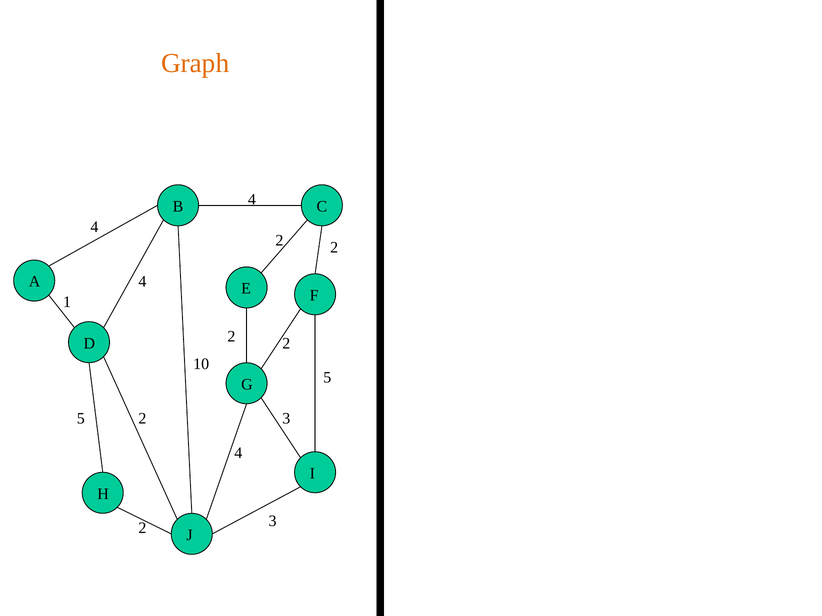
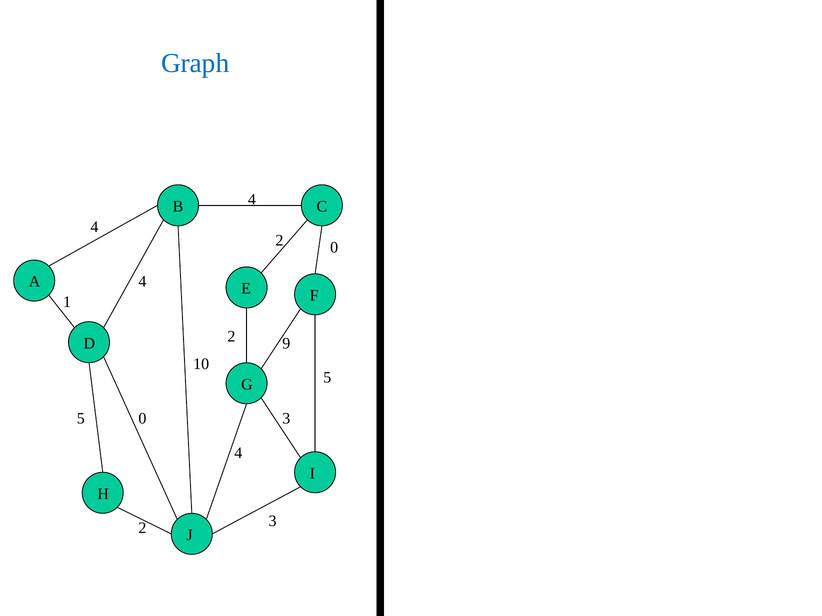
Graph colour: orange -> blue (195, 63)
2: 2 -> 0 (334, 248)
2: 2 -> 9 (286, 344)
5 2: 2 -> 0 (142, 419)
